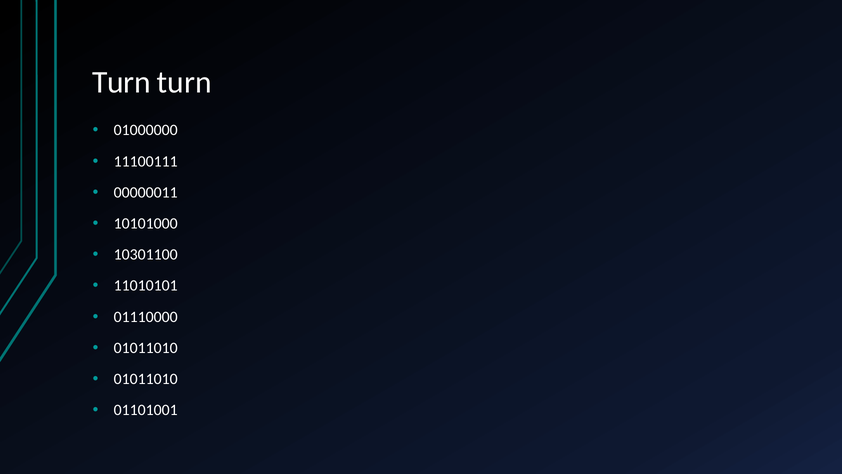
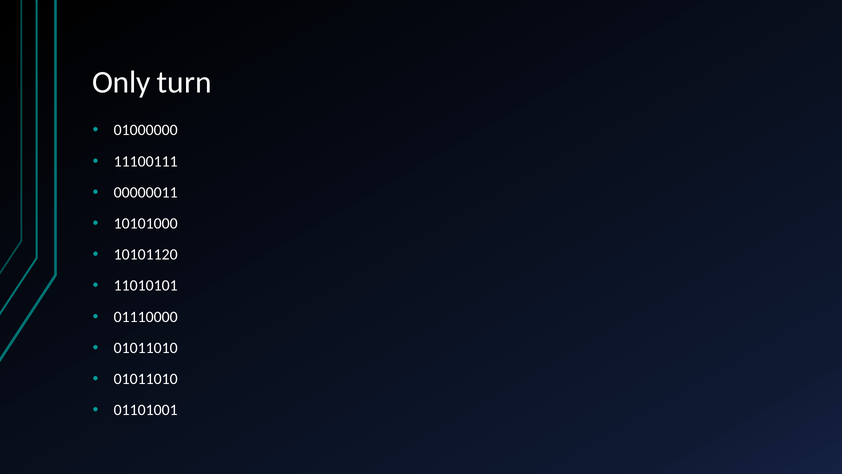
Turn: Turn -> Only (121, 82)
10301100: 10301100 -> 10101120 (146, 255)
